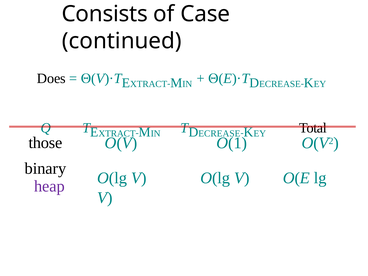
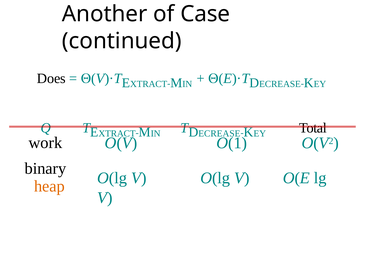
Consists: Consists -> Another (105, 14)
those: those -> work (45, 143)
heap colour: purple -> orange (49, 186)
